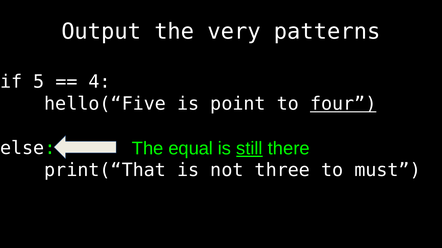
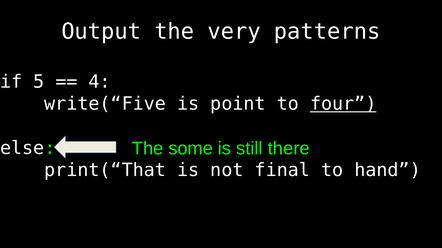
hello(“Five: hello(“Five -> write(“Five (105, 104)
equal: equal -> some (191, 149)
still underline: present -> none (249, 149)
three: three -> final (282, 170)
must: must -> hand (388, 170)
